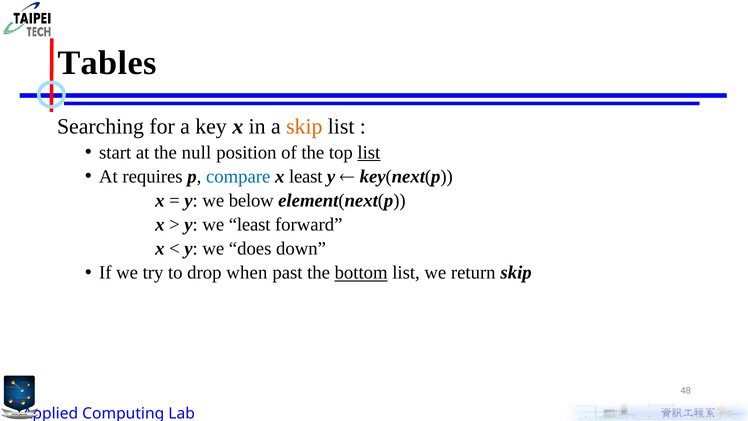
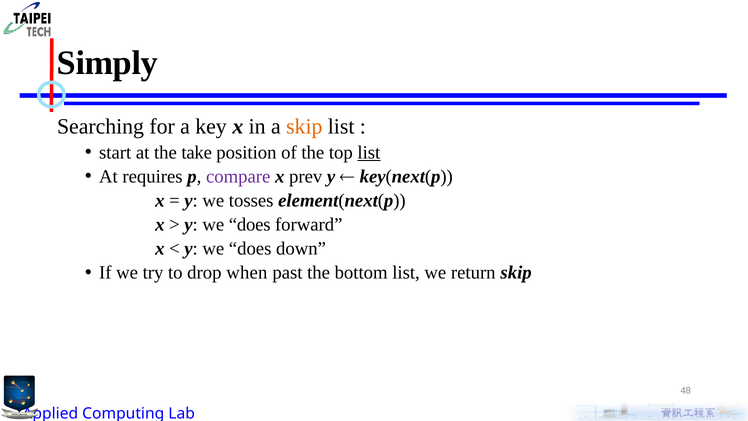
Tables: Tables -> Simply (107, 63)
null: null -> take (197, 152)
compare colour: blue -> purple (238, 176)
x least: least -> prev (306, 176)
below: below -> tosses (251, 200)
least: least -> does (250, 224)
bottom underline: present -> none (361, 273)
